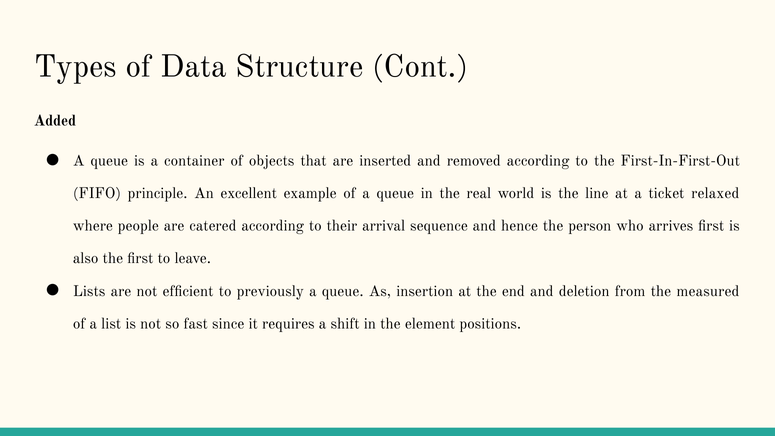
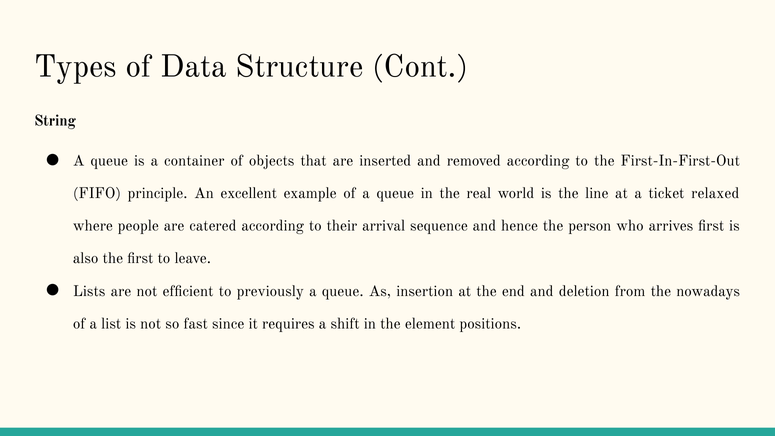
Added: Added -> String (55, 121)
measured: measured -> nowadays (708, 291)
